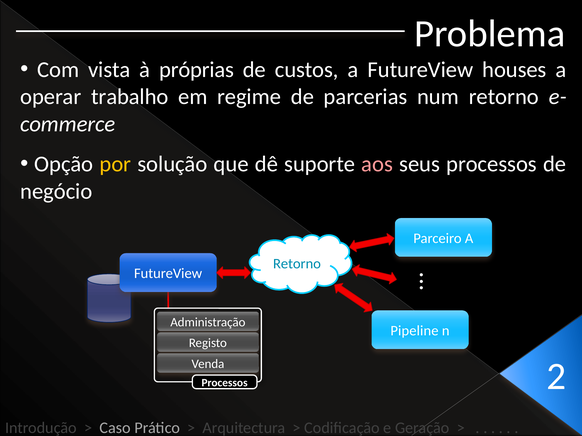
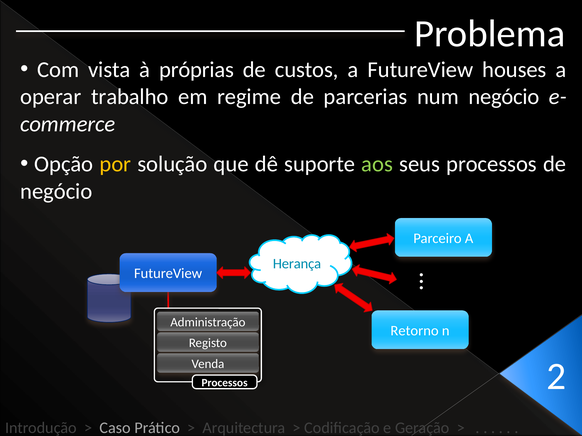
num retorno: retorno -> negócio (504, 97)
aos colour: pink -> light green (377, 164)
Retorno: Retorno -> Herança (297, 264)
Pipeline: Pipeline -> Retorno (415, 331)
